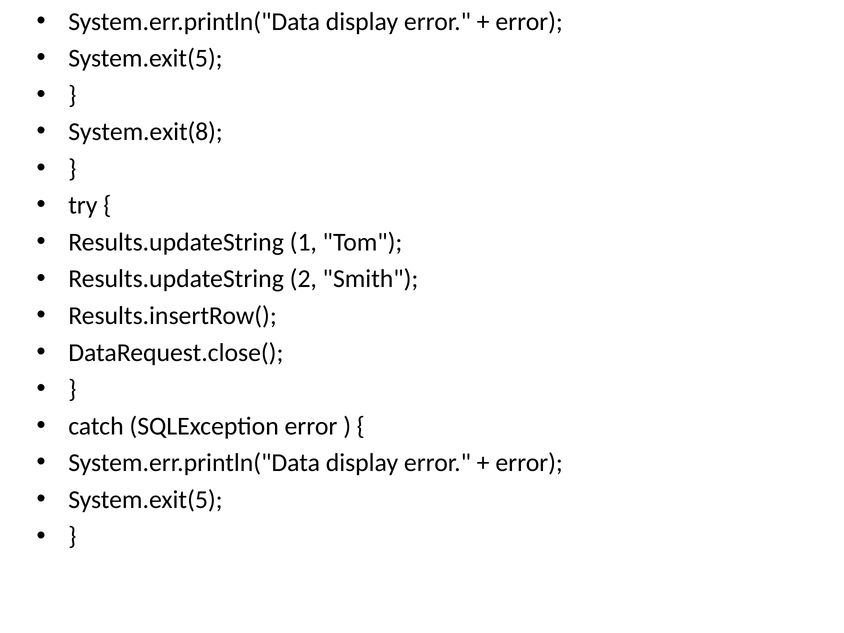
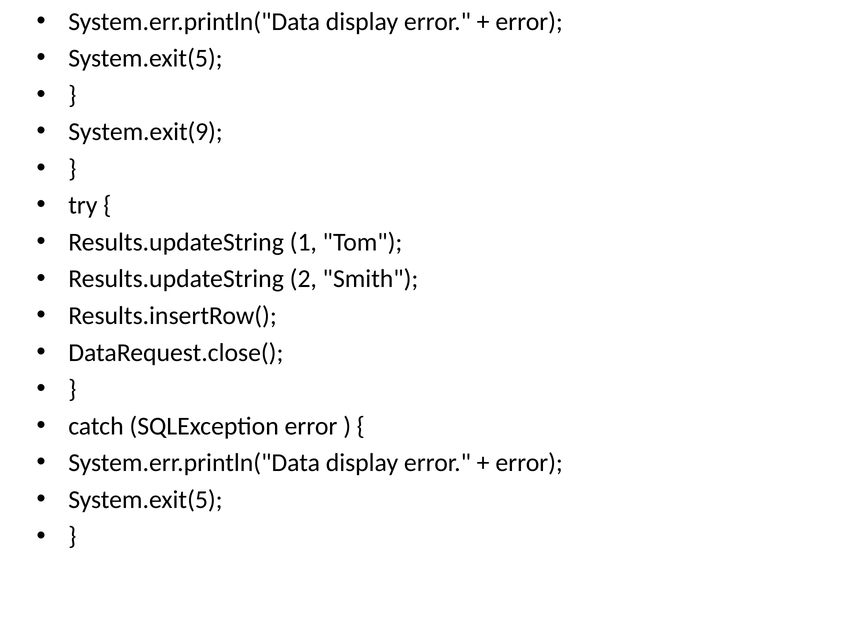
System.exit(8: System.exit(8 -> System.exit(9 (145, 132)
